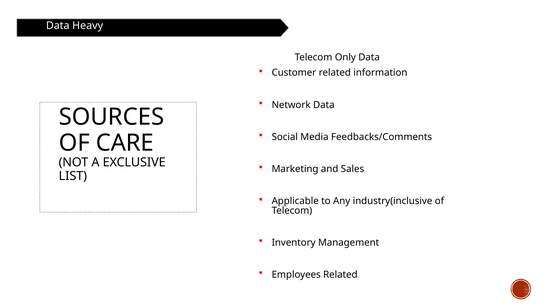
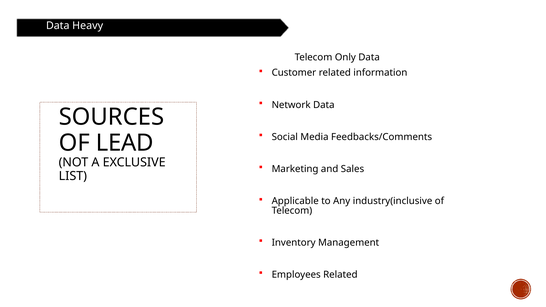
CARE: CARE -> LEAD (125, 143)
